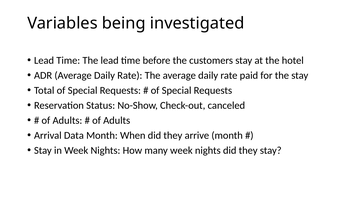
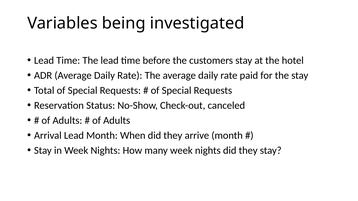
Arrival Data: Data -> Lead (74, 136)
